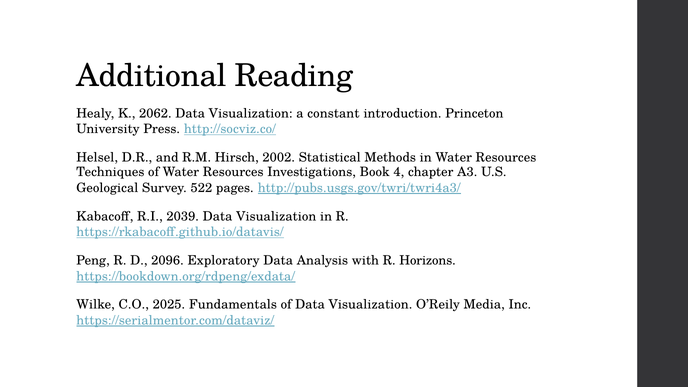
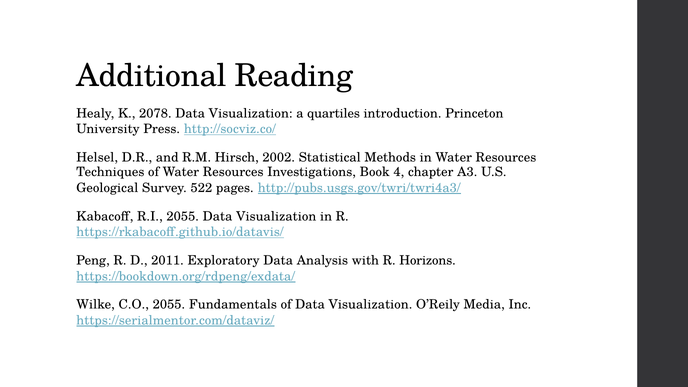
2062: 2062 -> 2078 (155, 113)
constant: constant -> quartiles (334, 113)
R.I 2039: 2039 -> 2055 (183, 216)
2096: 2096 -> 2011 (168, 260)
C.O 2025: 2025 -> 2055 (169, 305)
